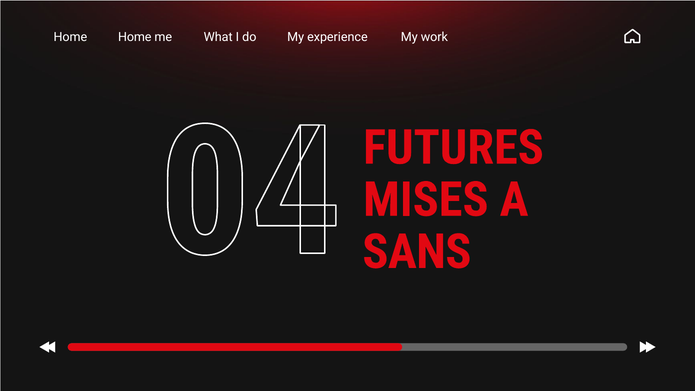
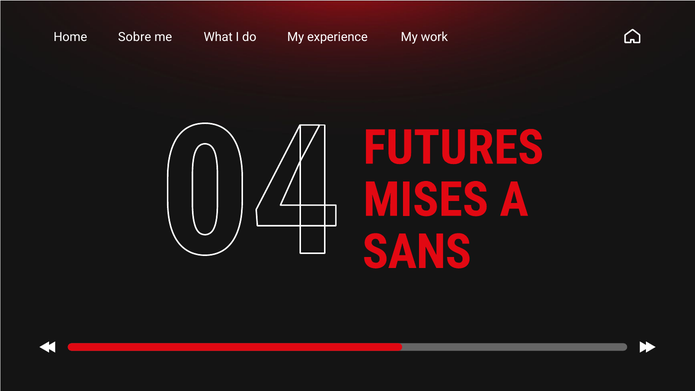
Home Home: Home -> Sobre (135, 37)
